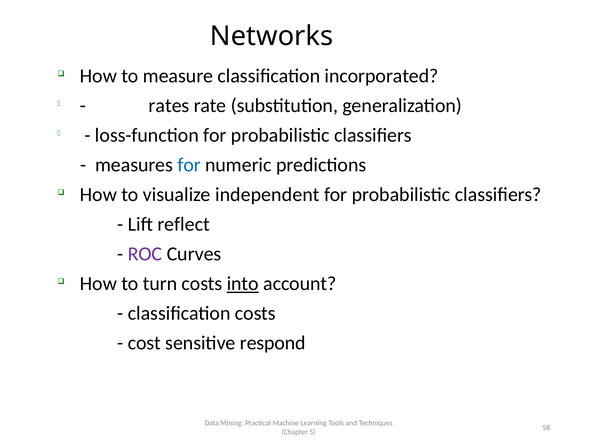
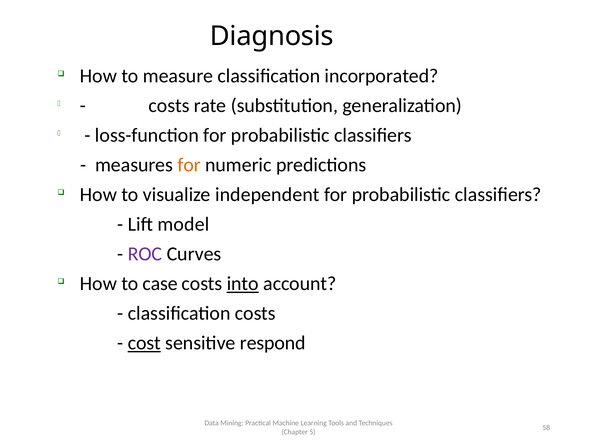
Networks: Networks -> Diagnosis (272, 36)
rates: rates -> costs (169, 106)
for colour: blue -> orange (189, 165)
reflect: reflect -> model (184, 224)
turn: turn -> case (160, 284)
cost underline: none -> present (144, 343)
